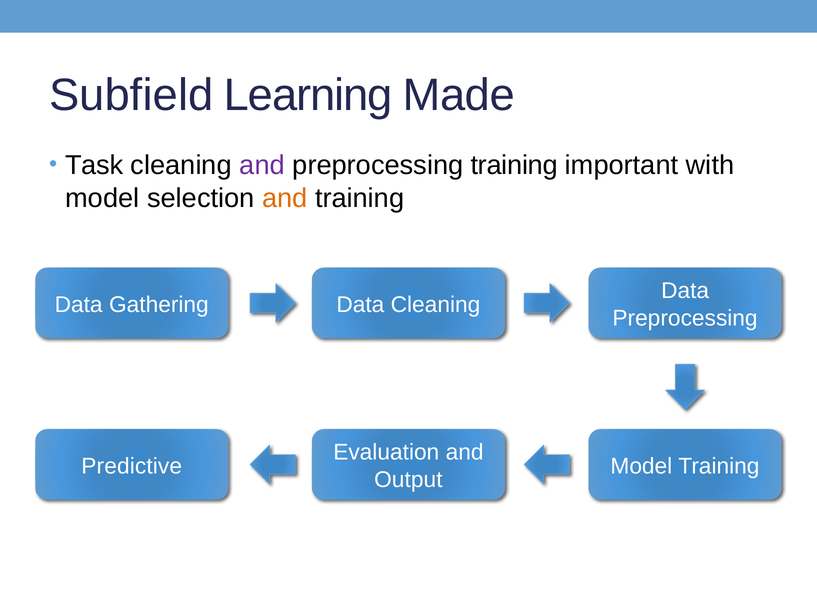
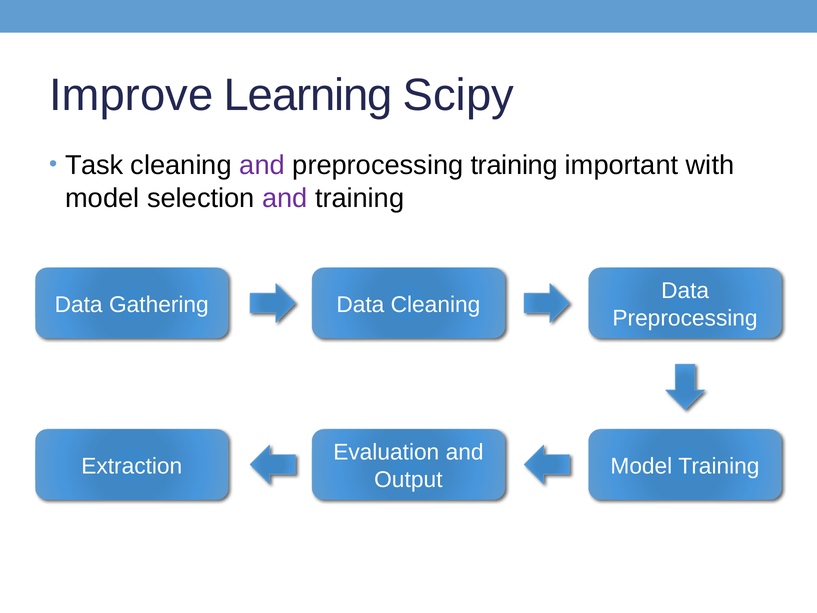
Subfield: Subfield -> Improve (131, 95)
Made: Made -> Scipy (458, 95)
and colour: orange -> purple (285, 198)
Predictive: Predictive -> Extraction (132, 466)
